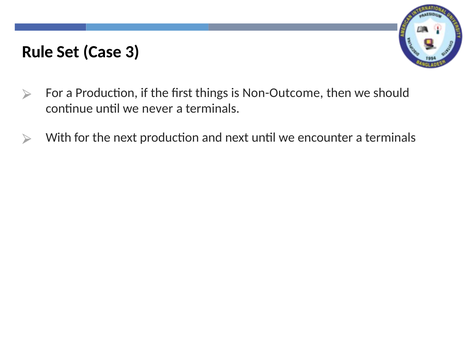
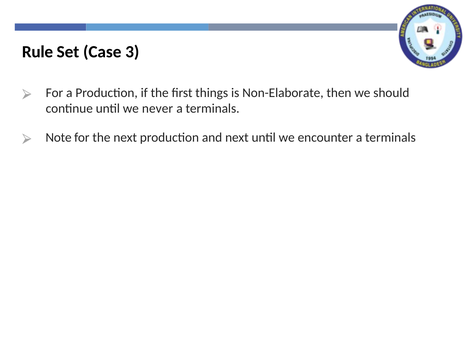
Non-Outcome: Non-Outcome -> Non-Elaborate (283, 93)
With: With -> Note (59, 138)
